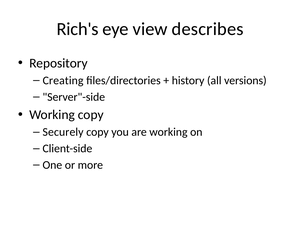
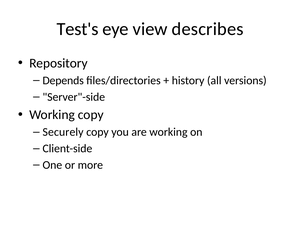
Rich's: Rich's -> Test's (78, 29)
Creating: Creating -> Depends (63, 80)
